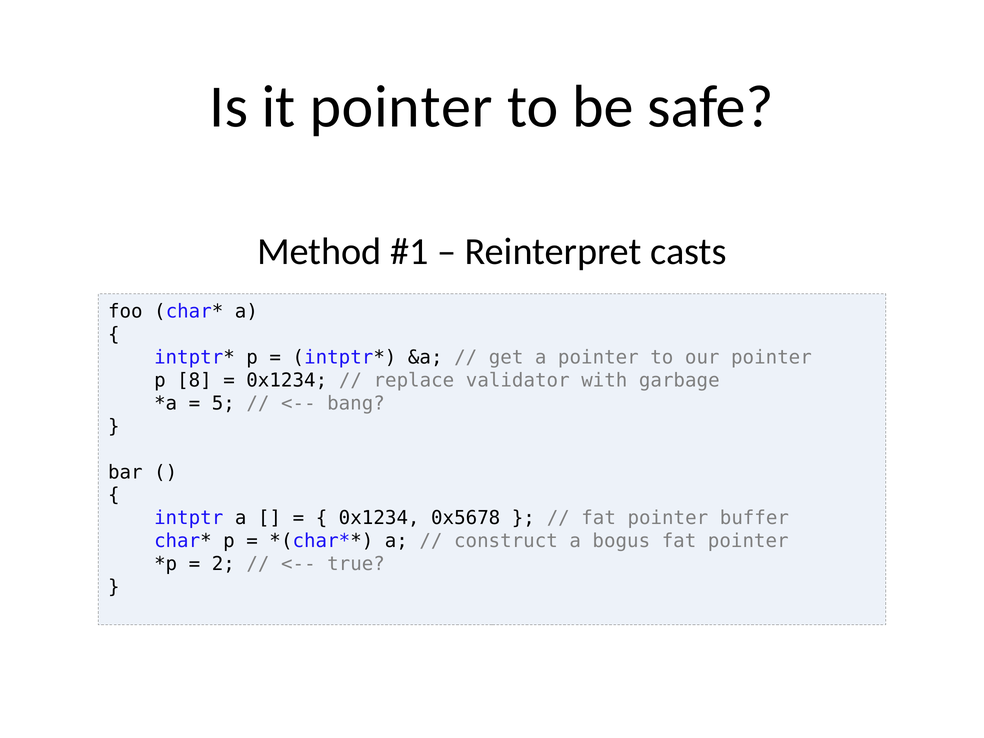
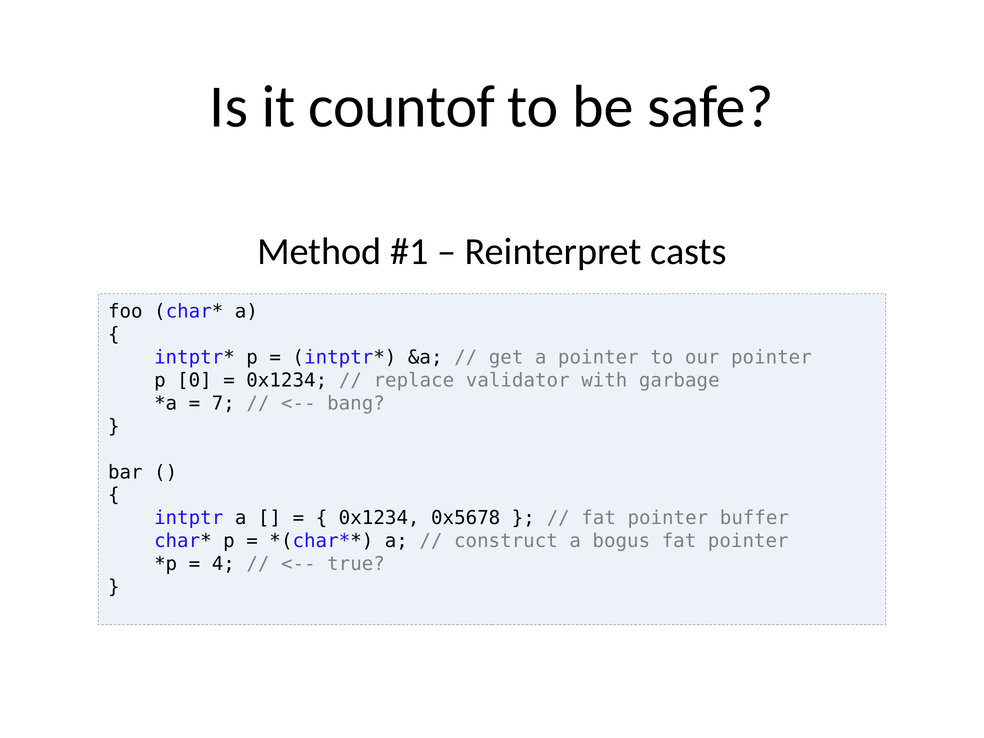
it pointer: pointer -> countof (402, 107)
8: 8 -> 0 (194, 380)
5: 5 -> 7 (223, 403)
2: 2 -> 4 (223, 564)
